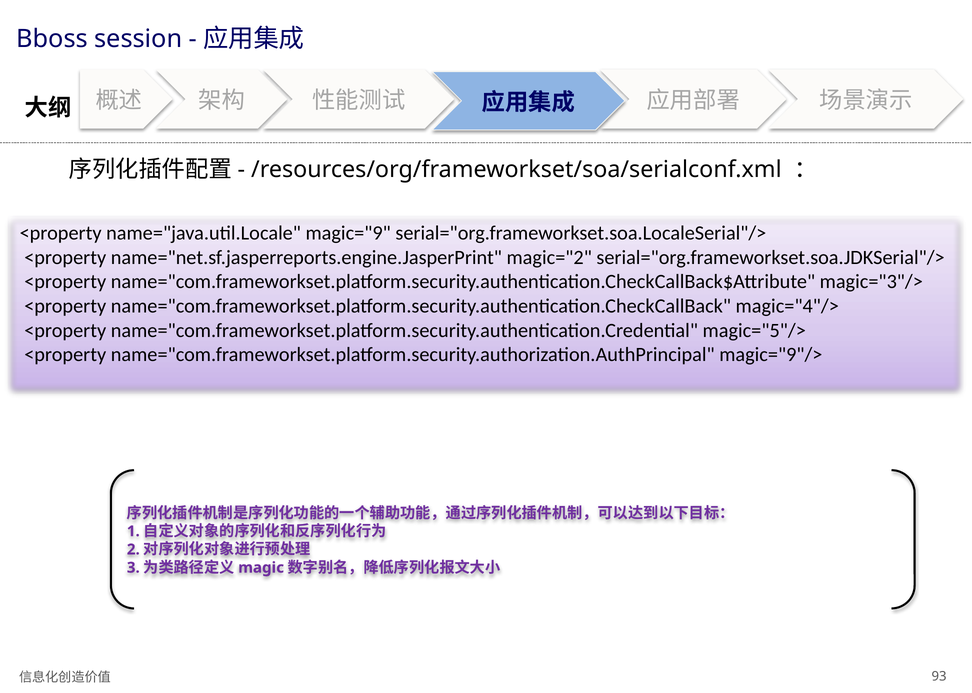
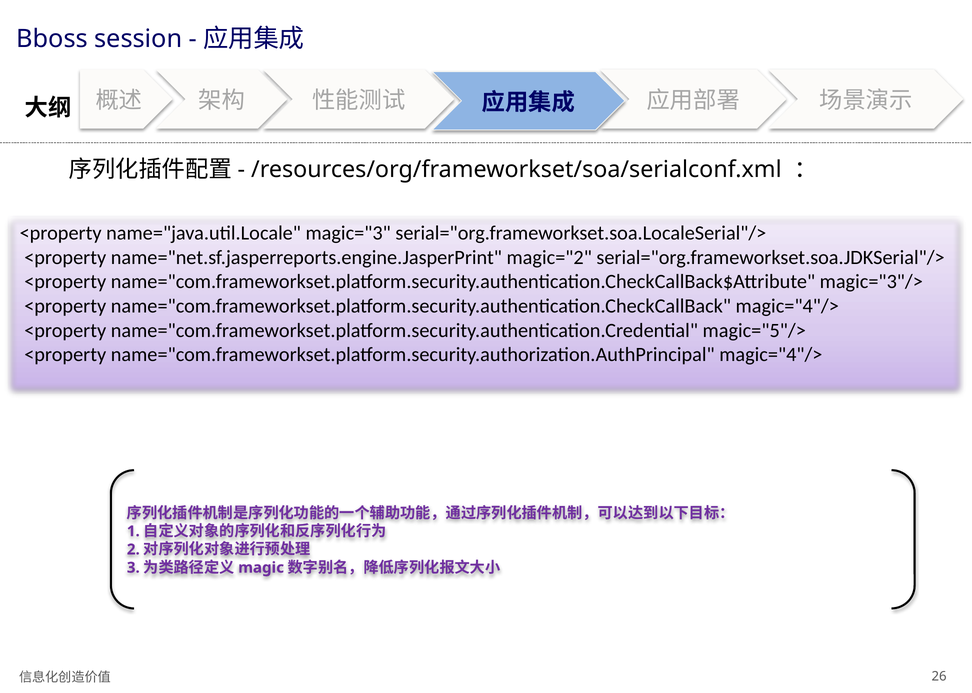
magic="9: magic="9 -> magic="3 (348, 233)
name="com.frameworkset.platform.security.authorization.AuthPrincipal magic="9"/>: magic="9"/> -> magic="4"/> (771, 355)
93: 93 -> 26 (939, 677)
